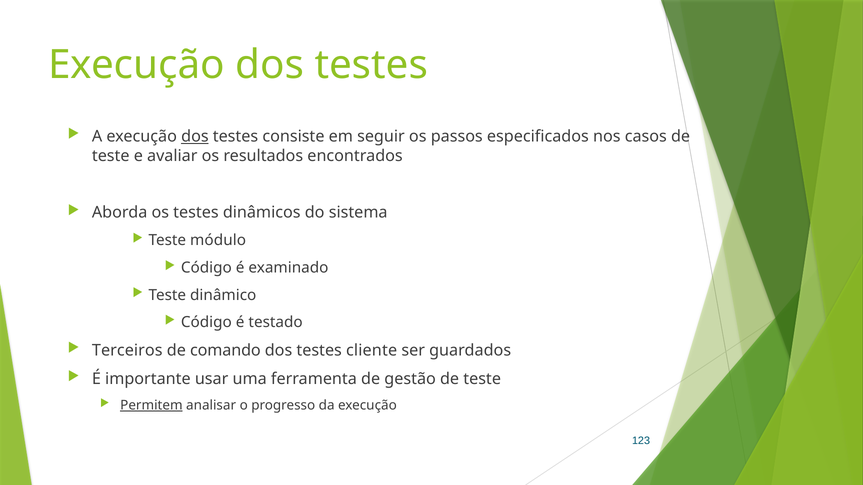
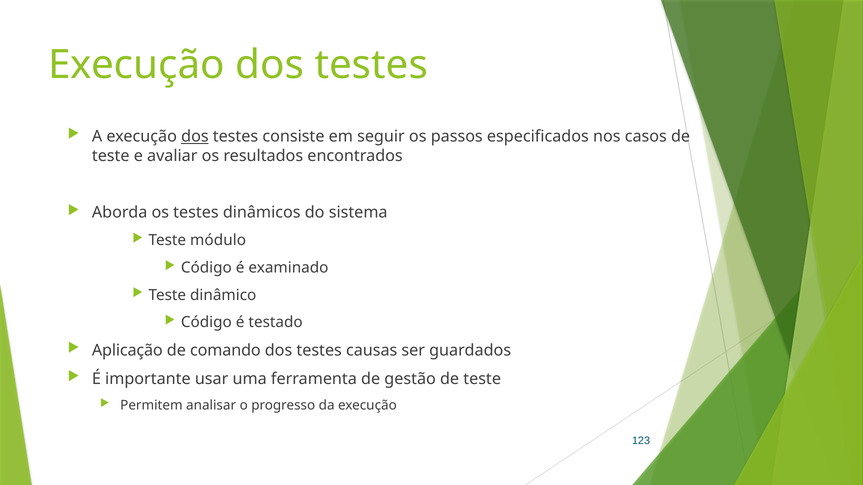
Terceiros: Terceiros -> Aplicação (127, 351)
cliente: cliente -> causas (372, 351)
Permitem underline: present -> none (151, 406)
